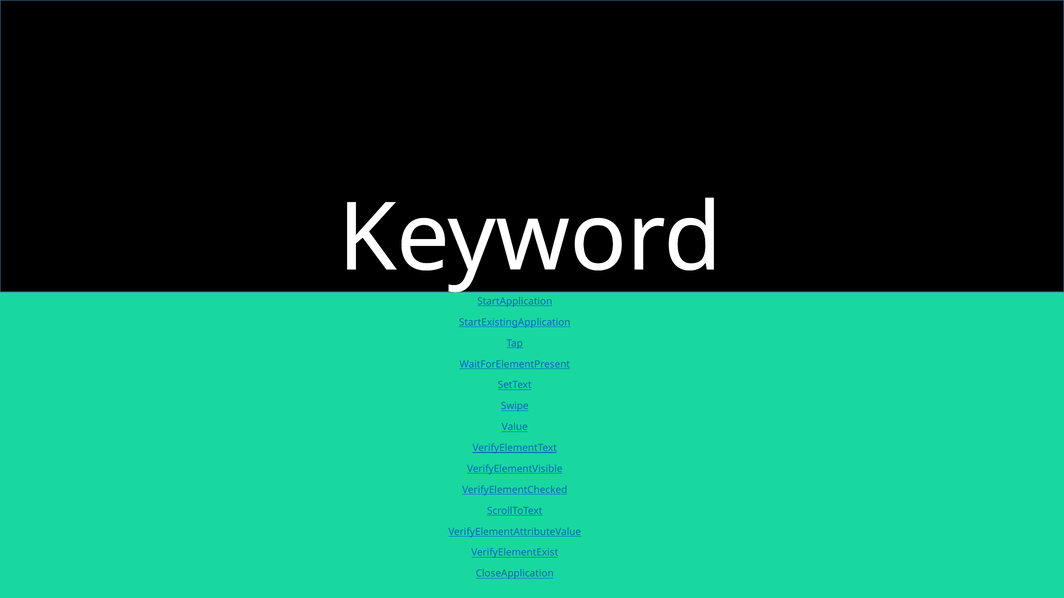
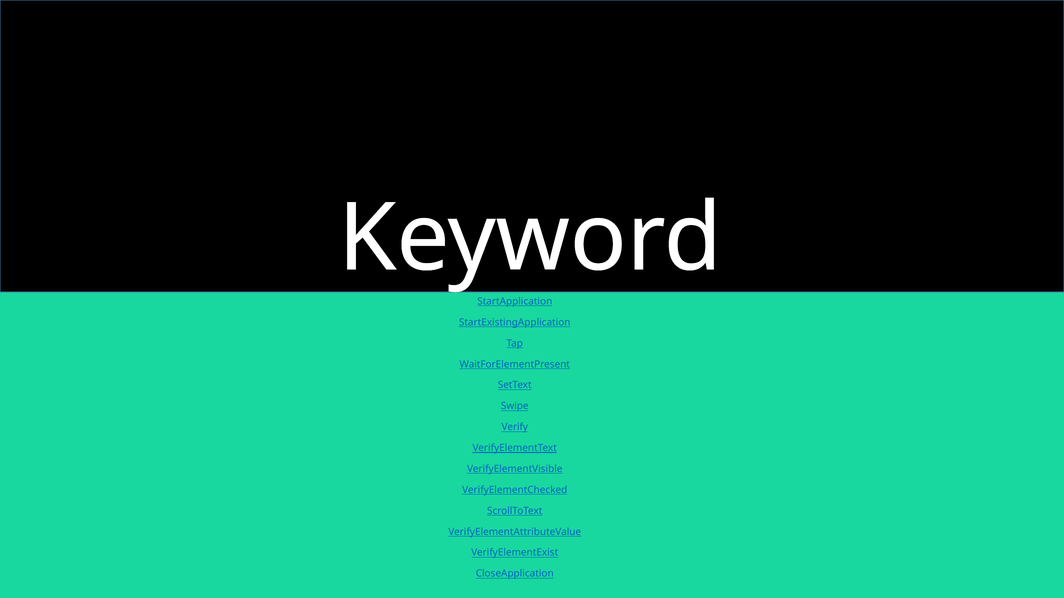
Value: Value -> Verify (515, 427)
